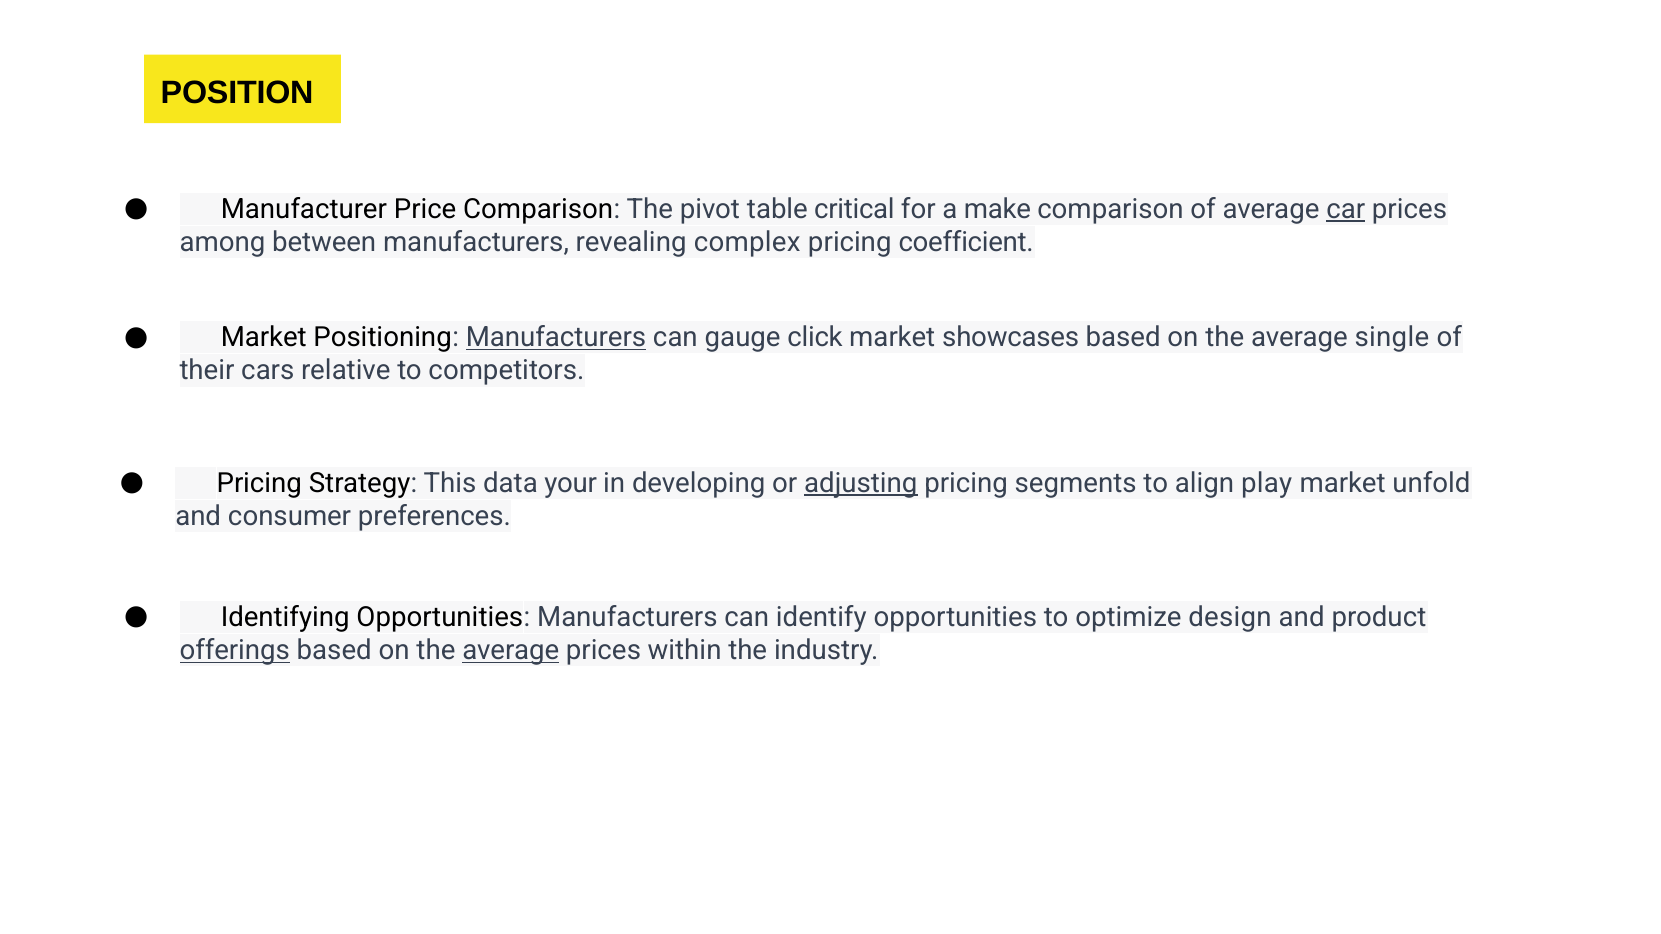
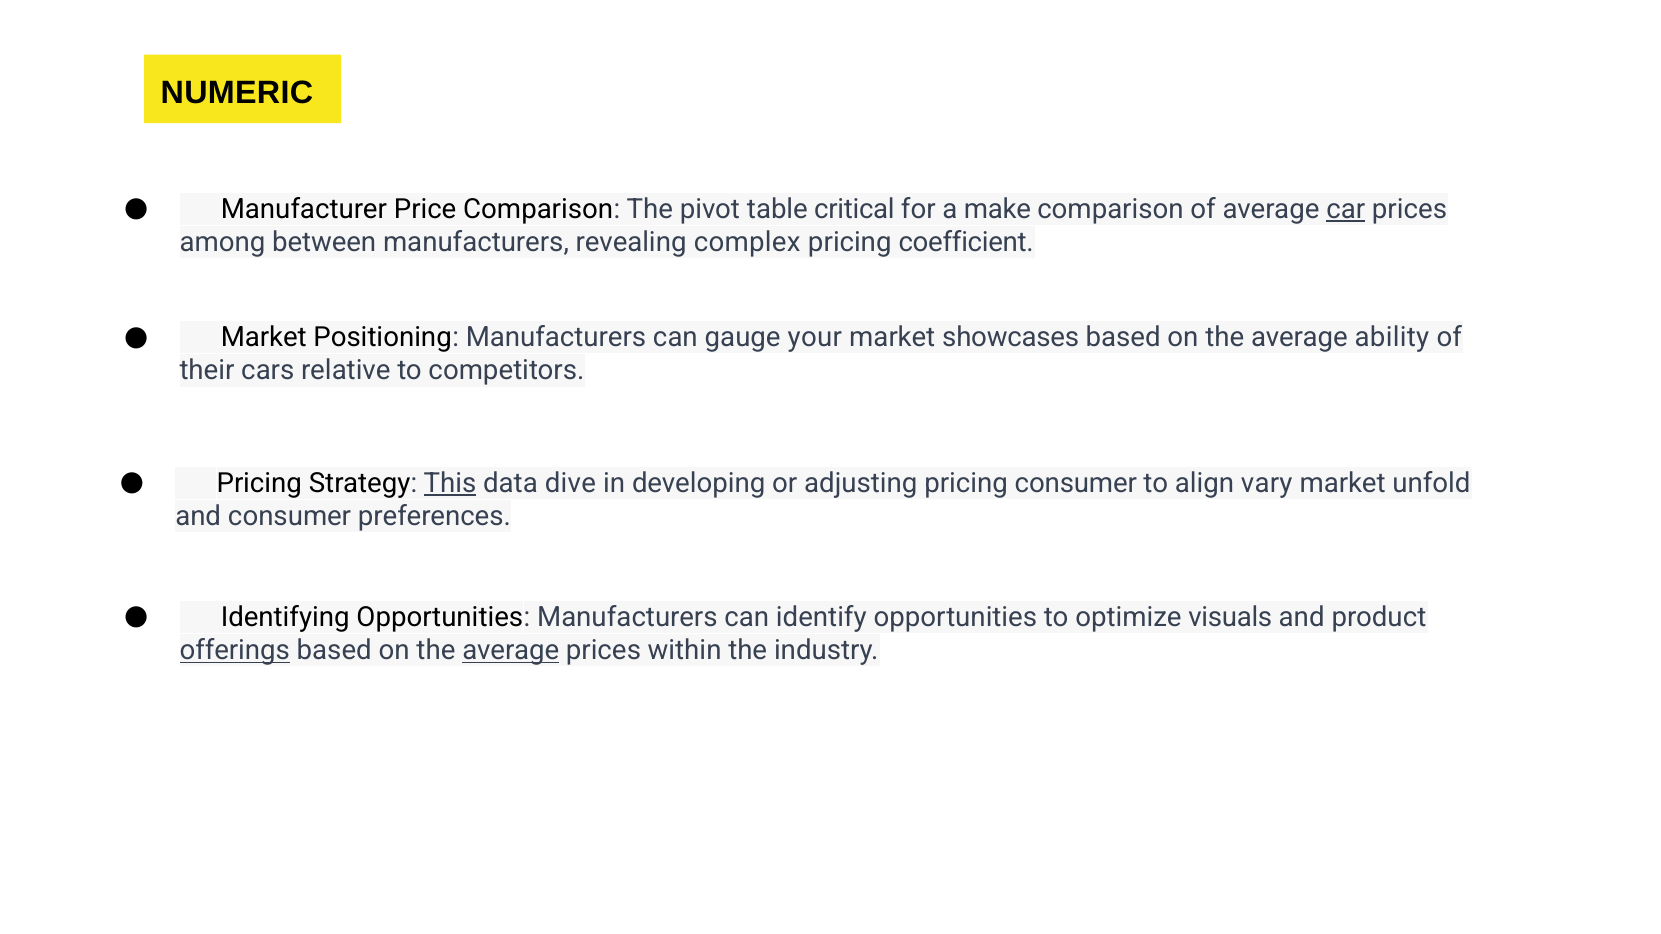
POSITION: POSITION -> NUMERIC (237, 93)
Manufacturers underline: present -> none (556, 338)
click: click -> your (815, 338)
single: single -> ability (1392, 338)
This underline: none -> present (450, 483)
your: your -> dive (570, 483)
adjusting underline: present -> none (861, 483)
pricing segments: segments -> consumer (1076, 483)
play: play -> vary (1267, 483)
design: design -> visuals (1230, 618)
